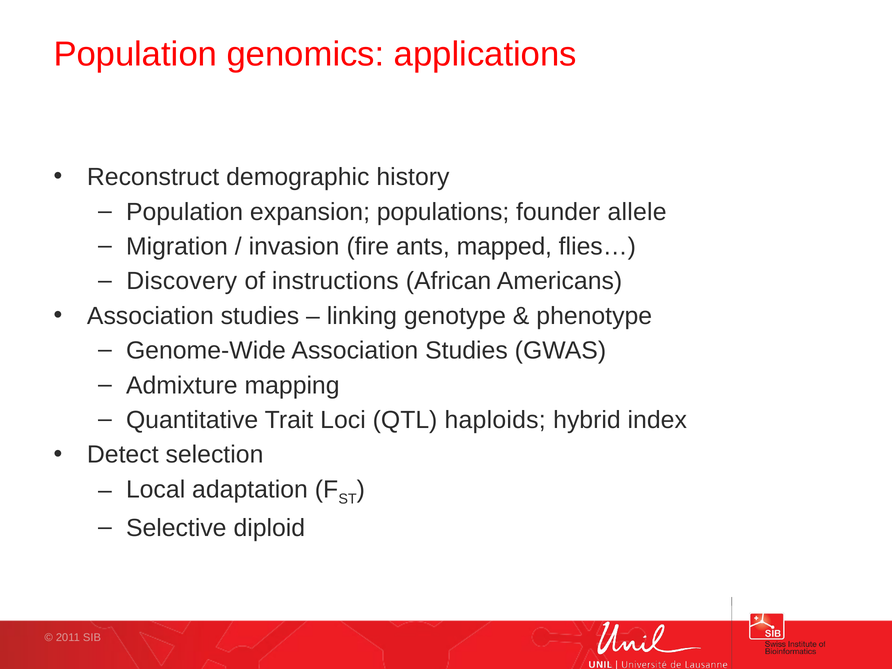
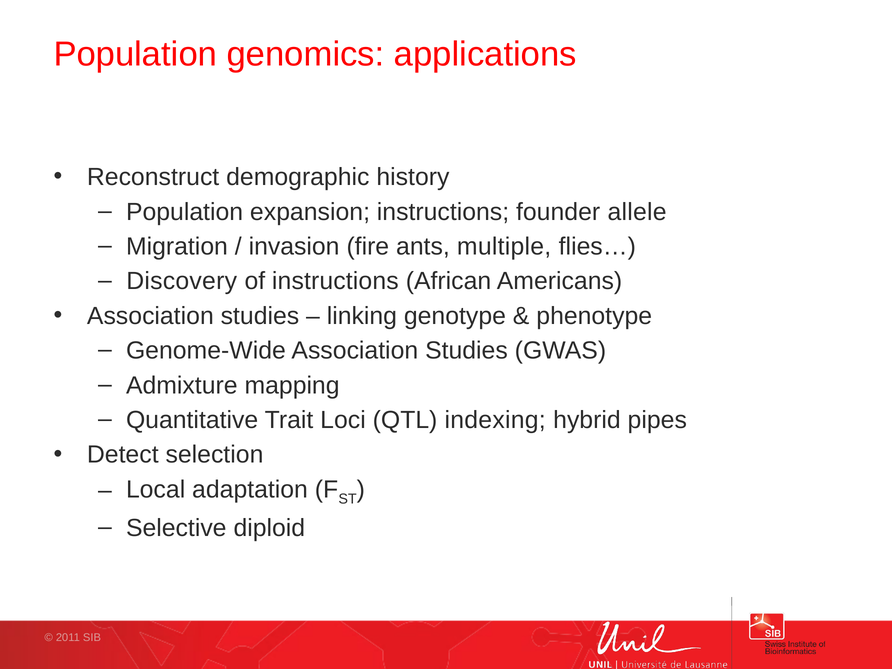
expansion populations: populations -> instructions (443, 212)
mapped: mapped -> multiple (504, 247)
haploids: haploids -> indexing (495, 420)
index: index -> pipes (657, 420)
